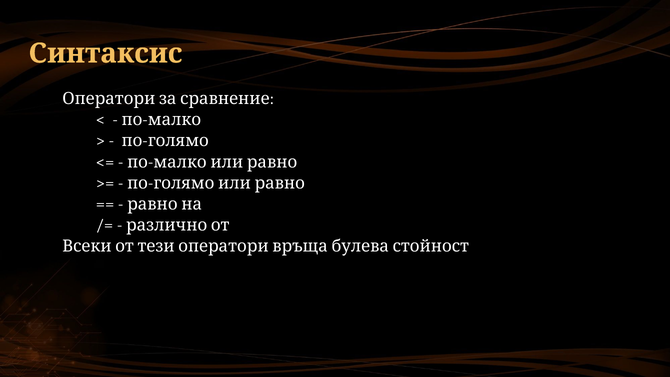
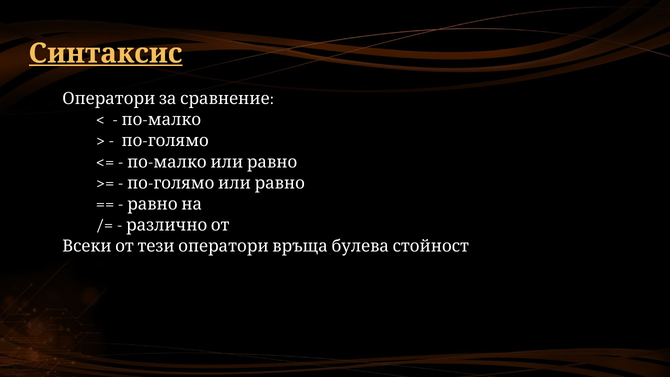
Синтаксис underline: none -> present (106, 53)
